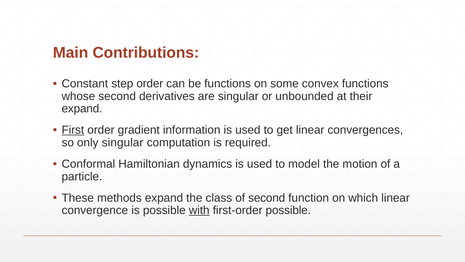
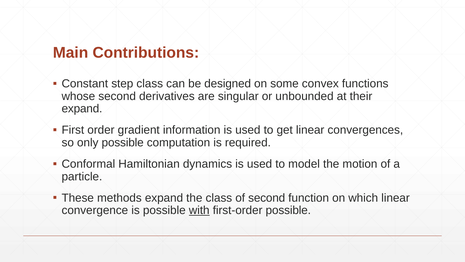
step order: order -> class (150, 84)
be functions: functions -> designed (228, 84)
First underline: present -> none (73, 130)
only singular: singular -> possible (123, 142)
